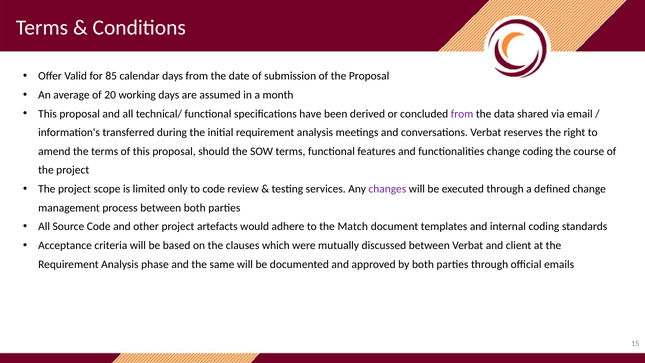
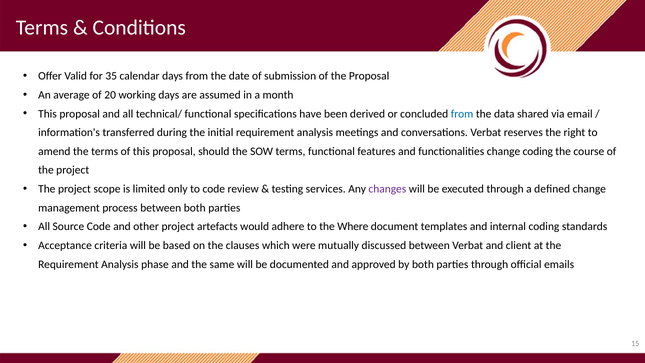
85: 85 -> 35 (111, 76)
from colour: purple -> blue (462, 114)
Match: Match -> Where (353, 227)
